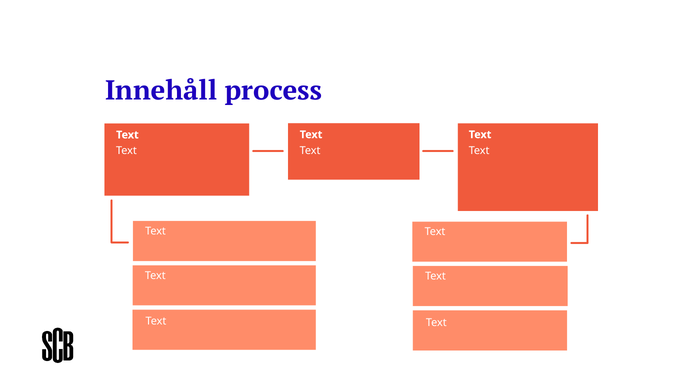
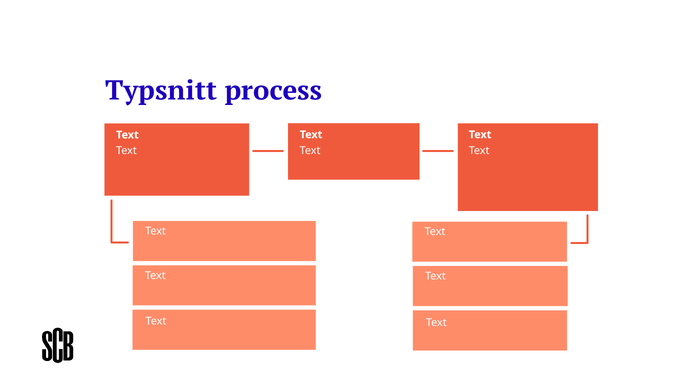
Innehåll: Innehåll -> Typsnitt (161, 91)
